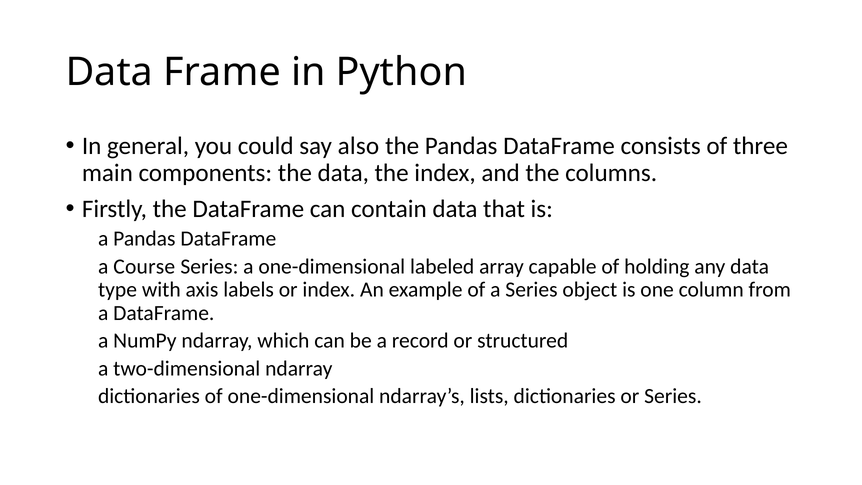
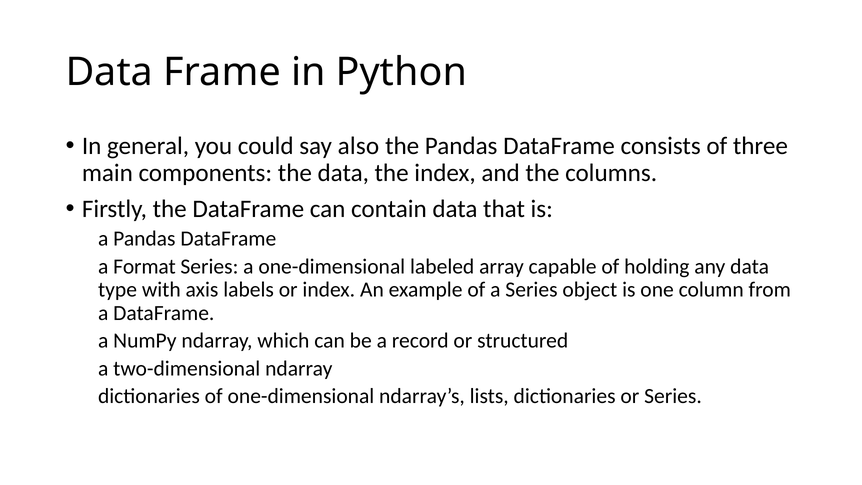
Course: Course -> Format (144, 266)
